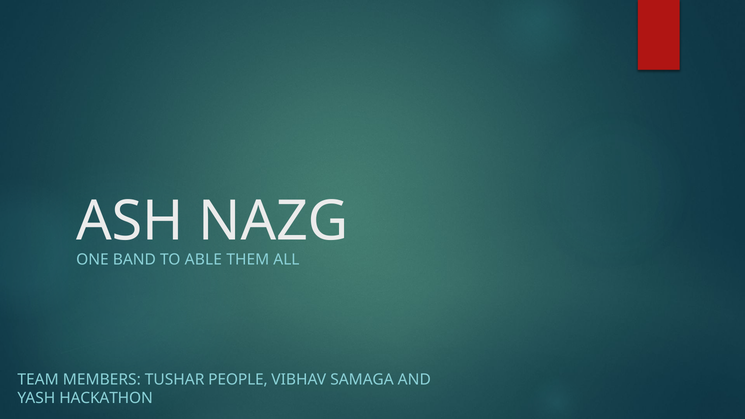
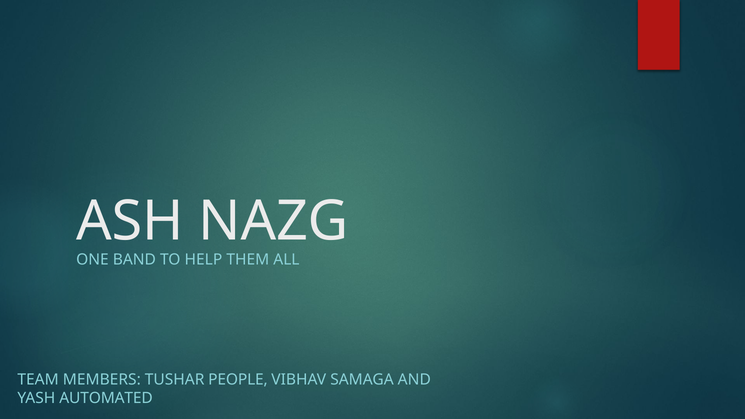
ABLE: ABLE -> HELP (203, 260)
HACKATHON: HACKATHON -> AUTOMATED (106, 398)
